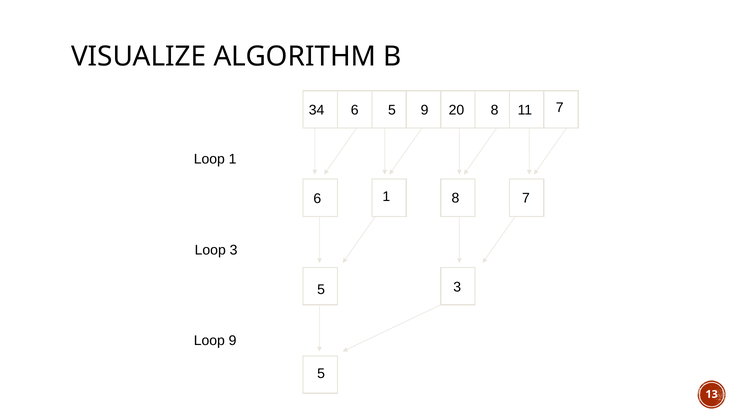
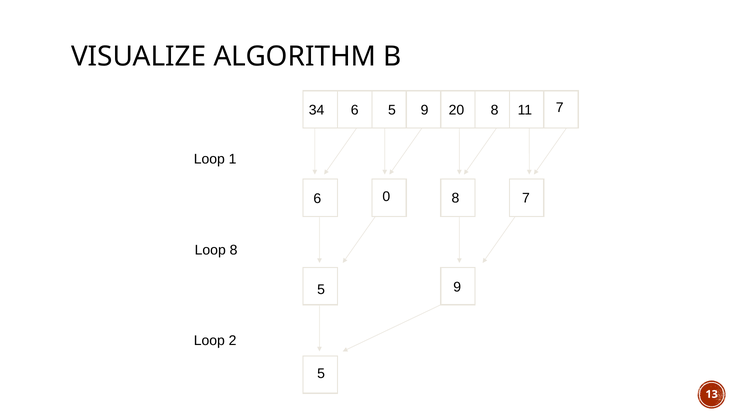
6 1: 1 -> 0 (386, 197)
Loop 3: 3 -> 8 (234, 250)
5 3: 3 -> 9 (457, 288)
Loop 9: 9 -> 2 (233, 341)
